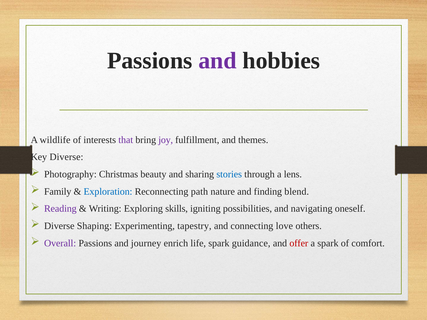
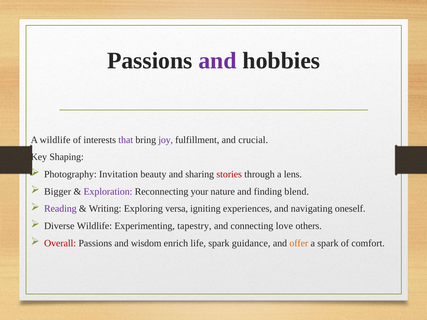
themes: themes -> crucial (253, 140)
Key Diverse: Diverse -> Shaping (67, 157)
Christmas: Christmas -> Invitation (118, 174)
stories colour: blue -> red (229, 174)
Family: Family -> Bigger (58, 192)
Exploration colour: blue -> purple (108, 192)
path: path -> your (200, 192)
skills: skills -> versa (177, 209)
possibilities: possibilities -> experiences (247, 209)
Diverse Shaping: Shaping -> Wildlife (94, 226)
Overall colour: purple -> red (60, 243)
journey: journey -> wisdom (146, 243)
offer colour: red -> orange (299, 243)
